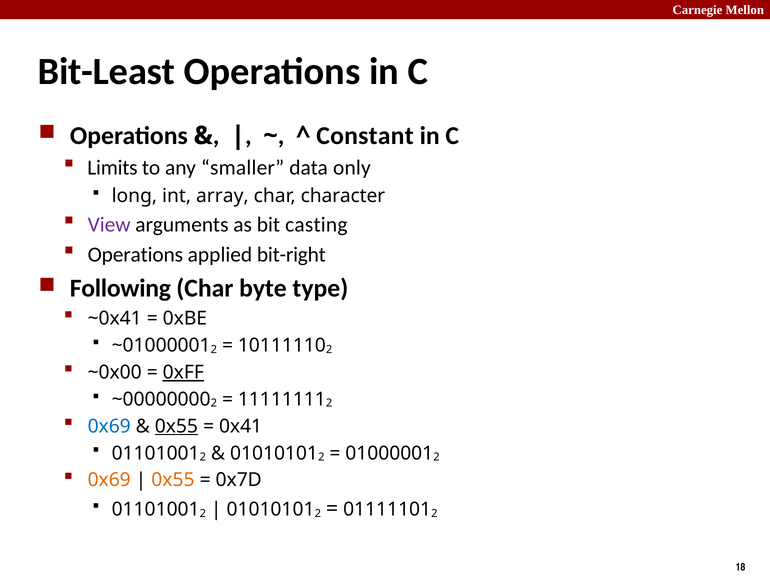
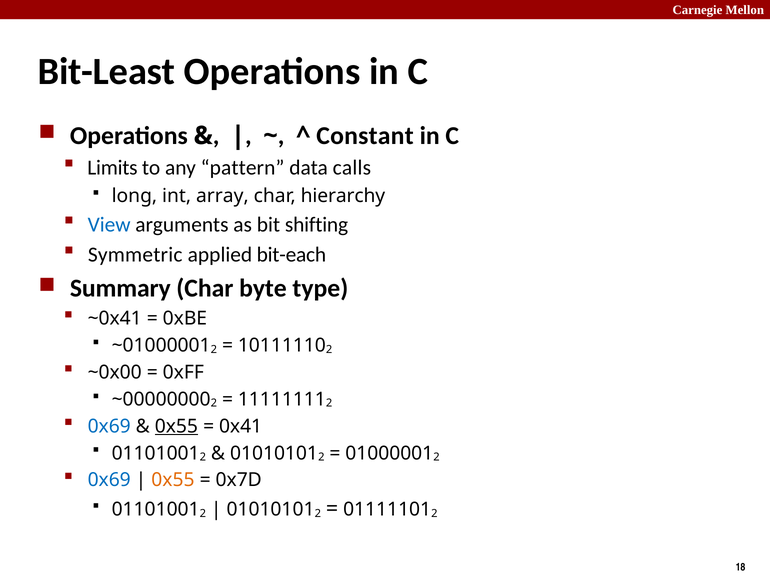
smaller: smaller -> pattern (243, 168)
only: only -> calls (352, 168)
character: character -> hierarchy (343, 196)
View colour: purple -> blue (109, 225)
casting: casting -> shifting (317, 225)
Operations: Operations -> Symmetric (135, 255)
bit-right: bit-right -> bit-each (291, 255)
Following: Following -> Summary (120, 288)
0xFF underline: present -> none (183, 373)
0x69 colour: orange -> blue (109, 481)
